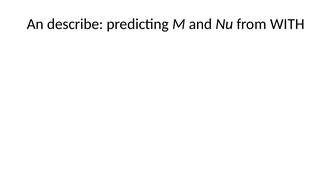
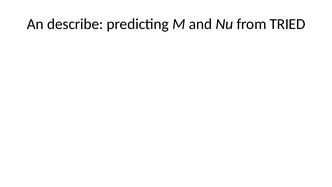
WITH: WITH -> TRIED (288, 24)
